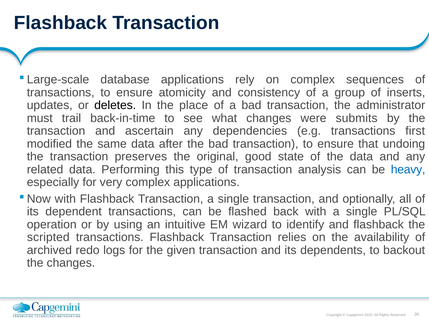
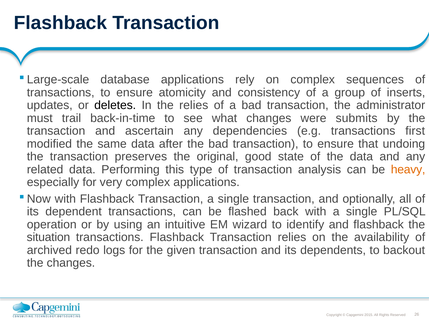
the place: place -> relies (194, 106)
heavy colour: blue -> orange (408, 170)
scripted: scripted -> situation (48, 238)
